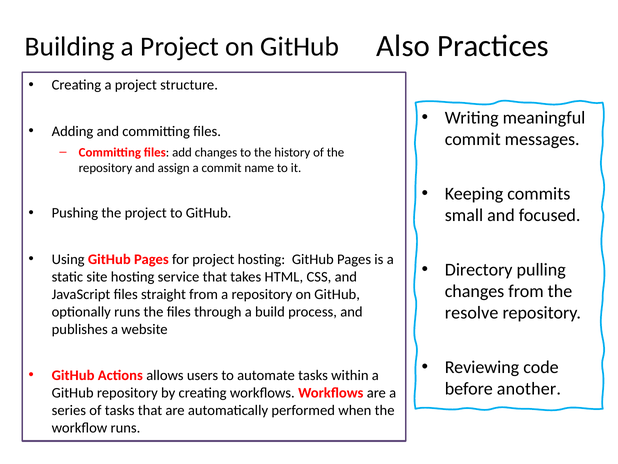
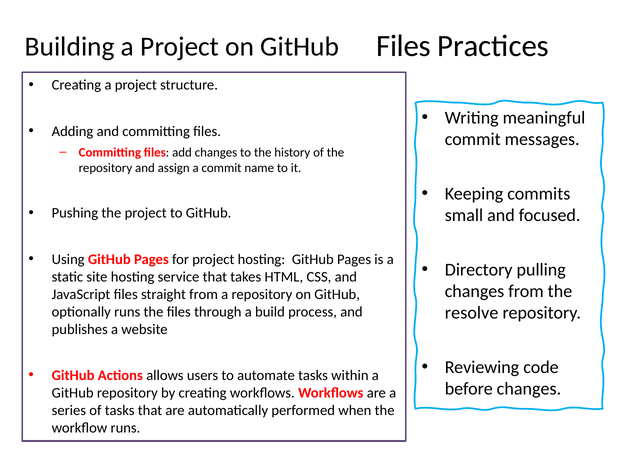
Also: Also -> Files (403, 46)
before another: another -> changes (529, 389)
